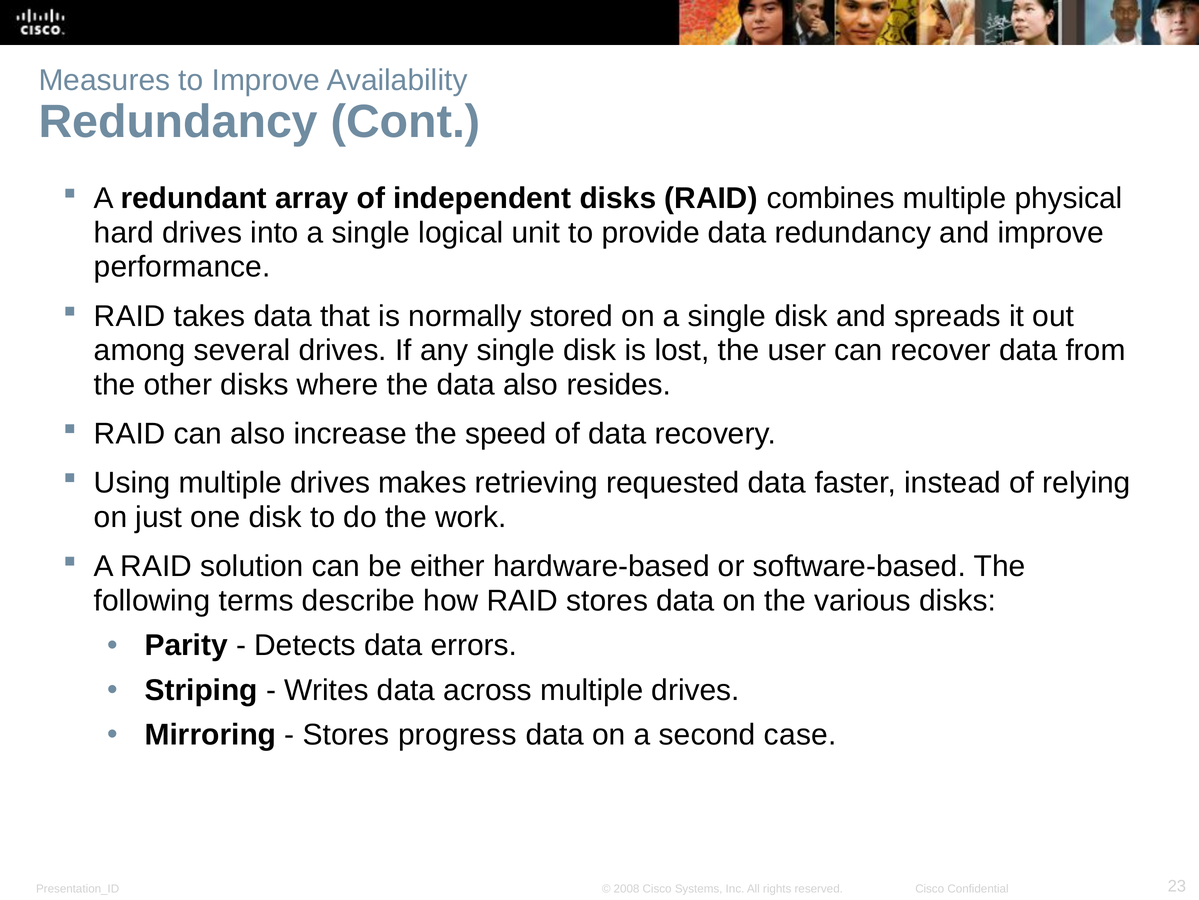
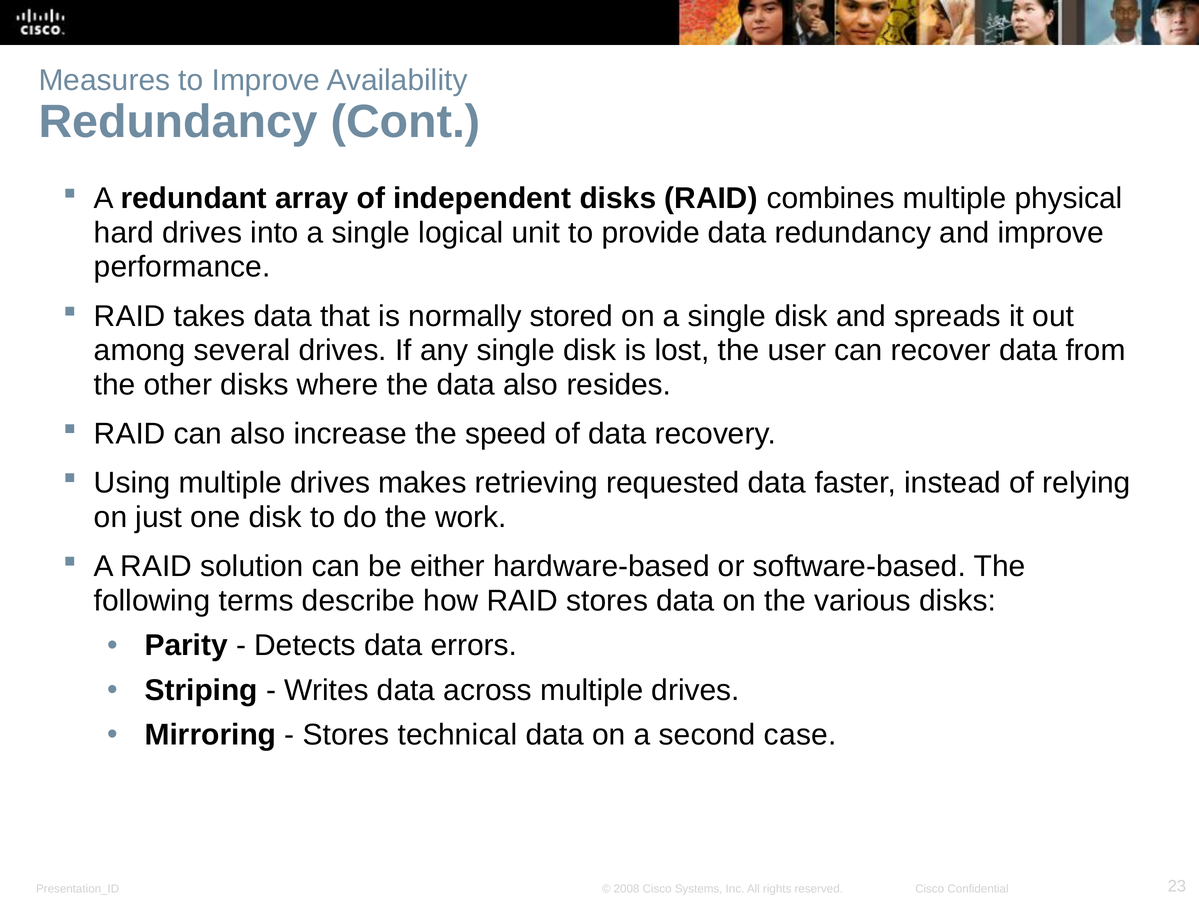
progress: progress -> technical (457, 734)
